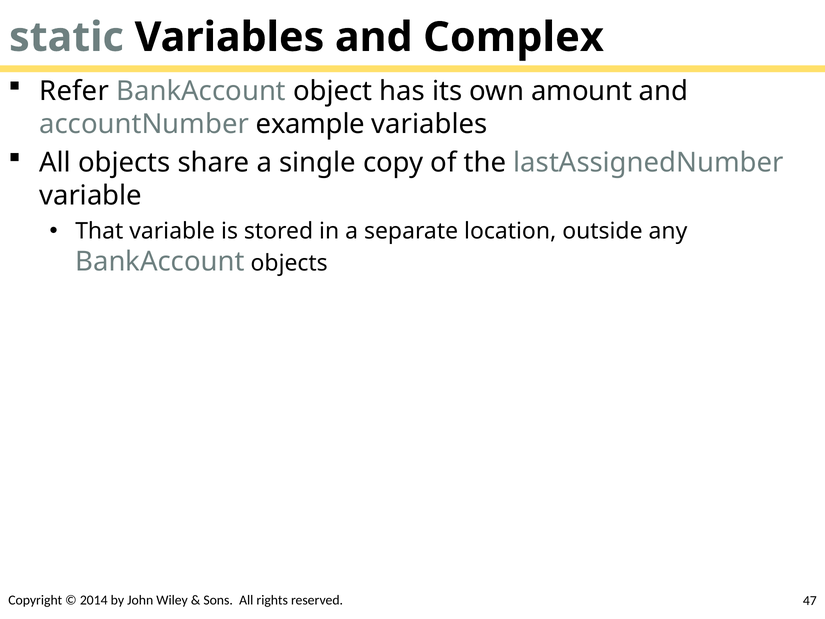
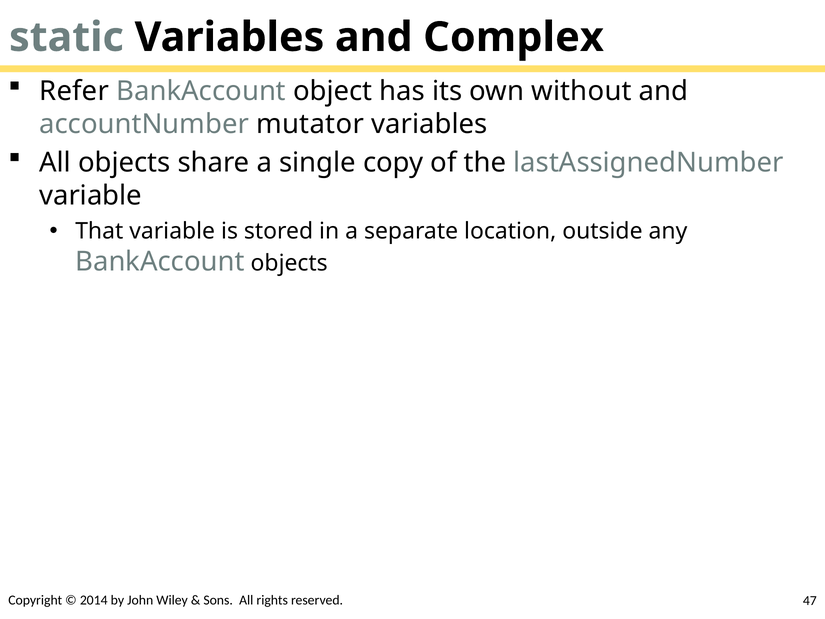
amount: amount -> without (581, 91)
example: example -> mutator (310, 124)
